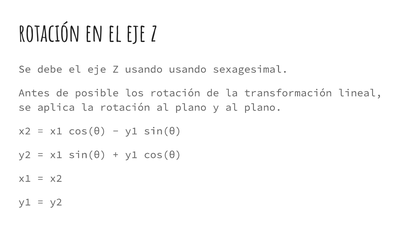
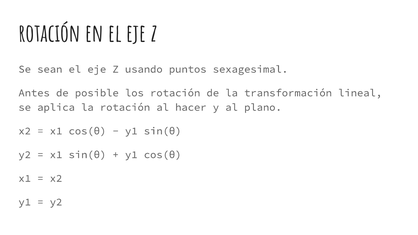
debe: debe -> sean (50, 69)
usando usando: usando -> puntos (188, 69)
rotación al plano: plano -> hacer (191, 107)
